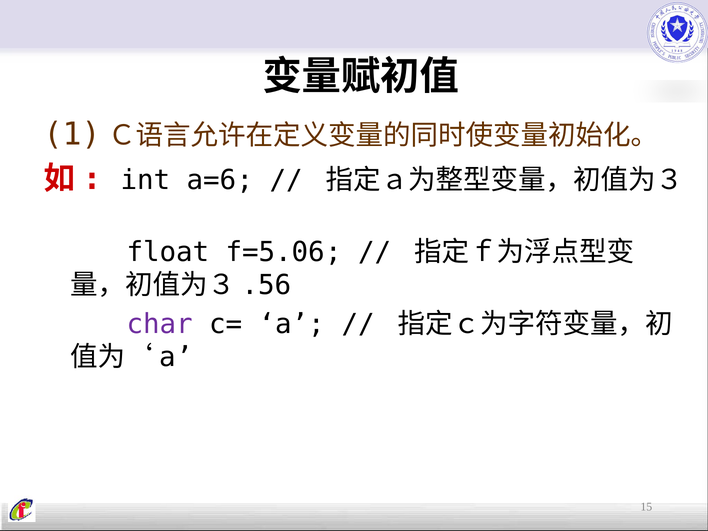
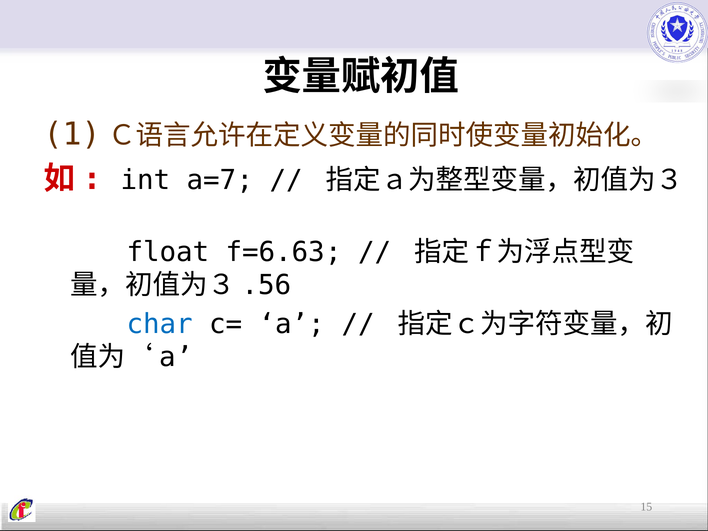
a=6: a=6 -> a=7 (220, 180)
f=5.06: f=5.06 -> f=6.63 (284, 252)
char colour: purple -> blue (160, 324)
